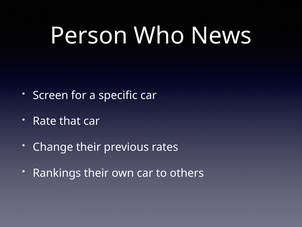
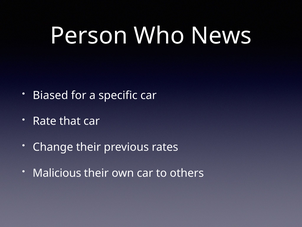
Screen: Screen -> Biased (50, 95)
Rankings: Rankings -> Malicious (57, 173)
